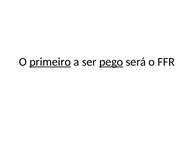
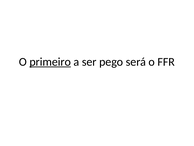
pego underline: present -> none (111, 62)
